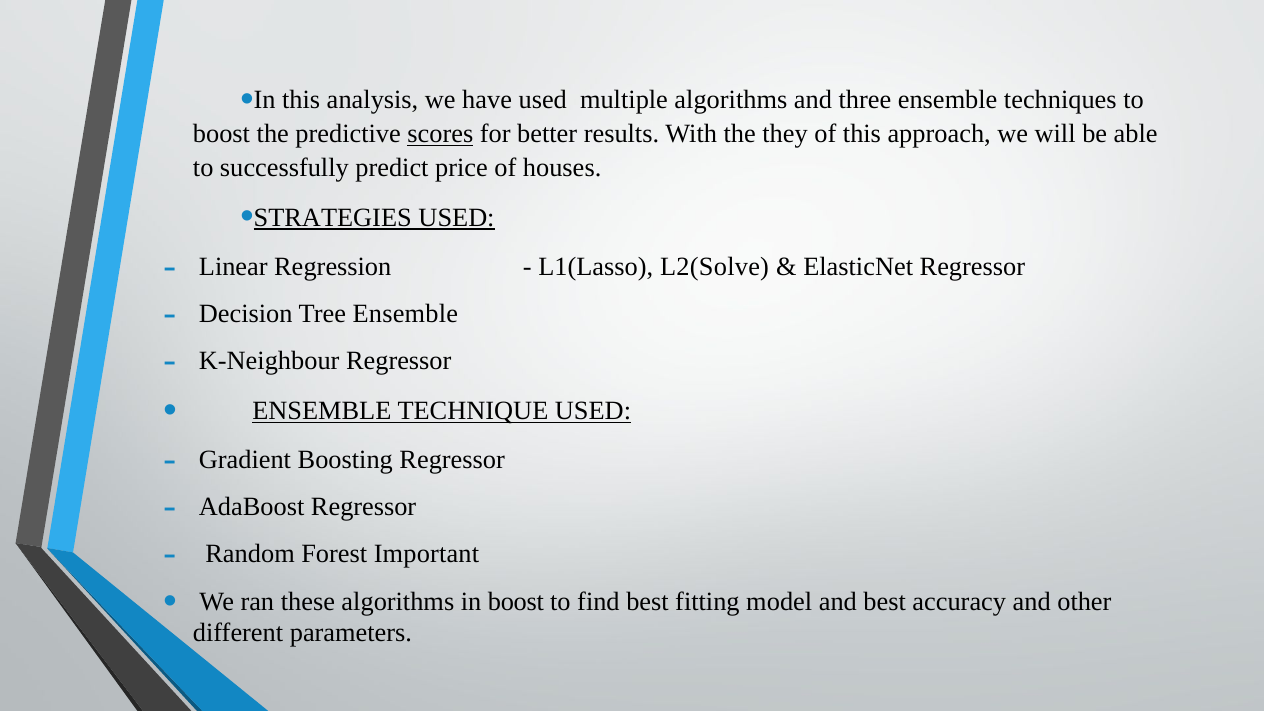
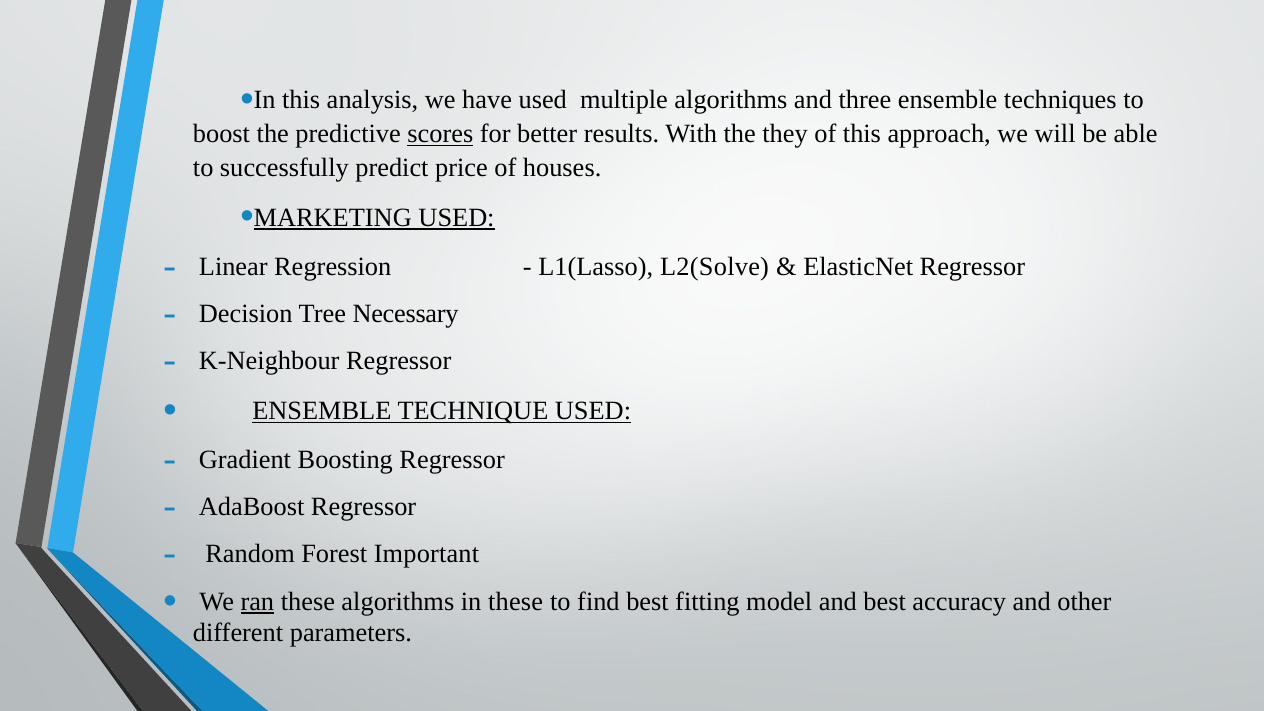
STRATEGIES: STRATEGIES -> MARKETING (333, 218)
Tree Ensemble: Ensemble -> Necessary (406, 314)
ran underline: none -> present (257, 602)
in boost: boost -> these (516, 602)
